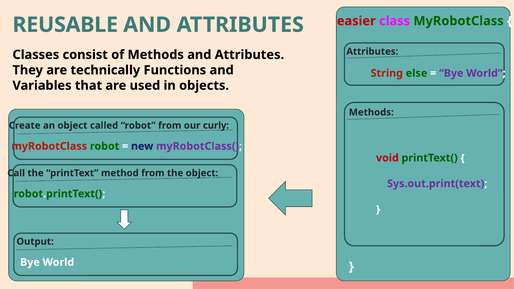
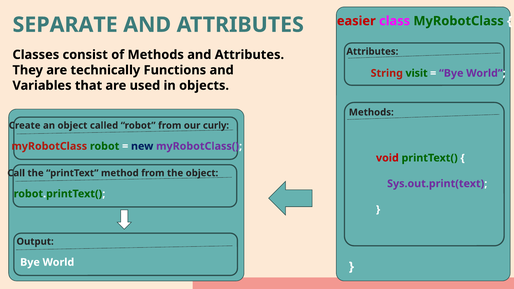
REUSABLE: REUSABLE -> SEPARATE (65, 25)
else: else -> visit (417, 73)
